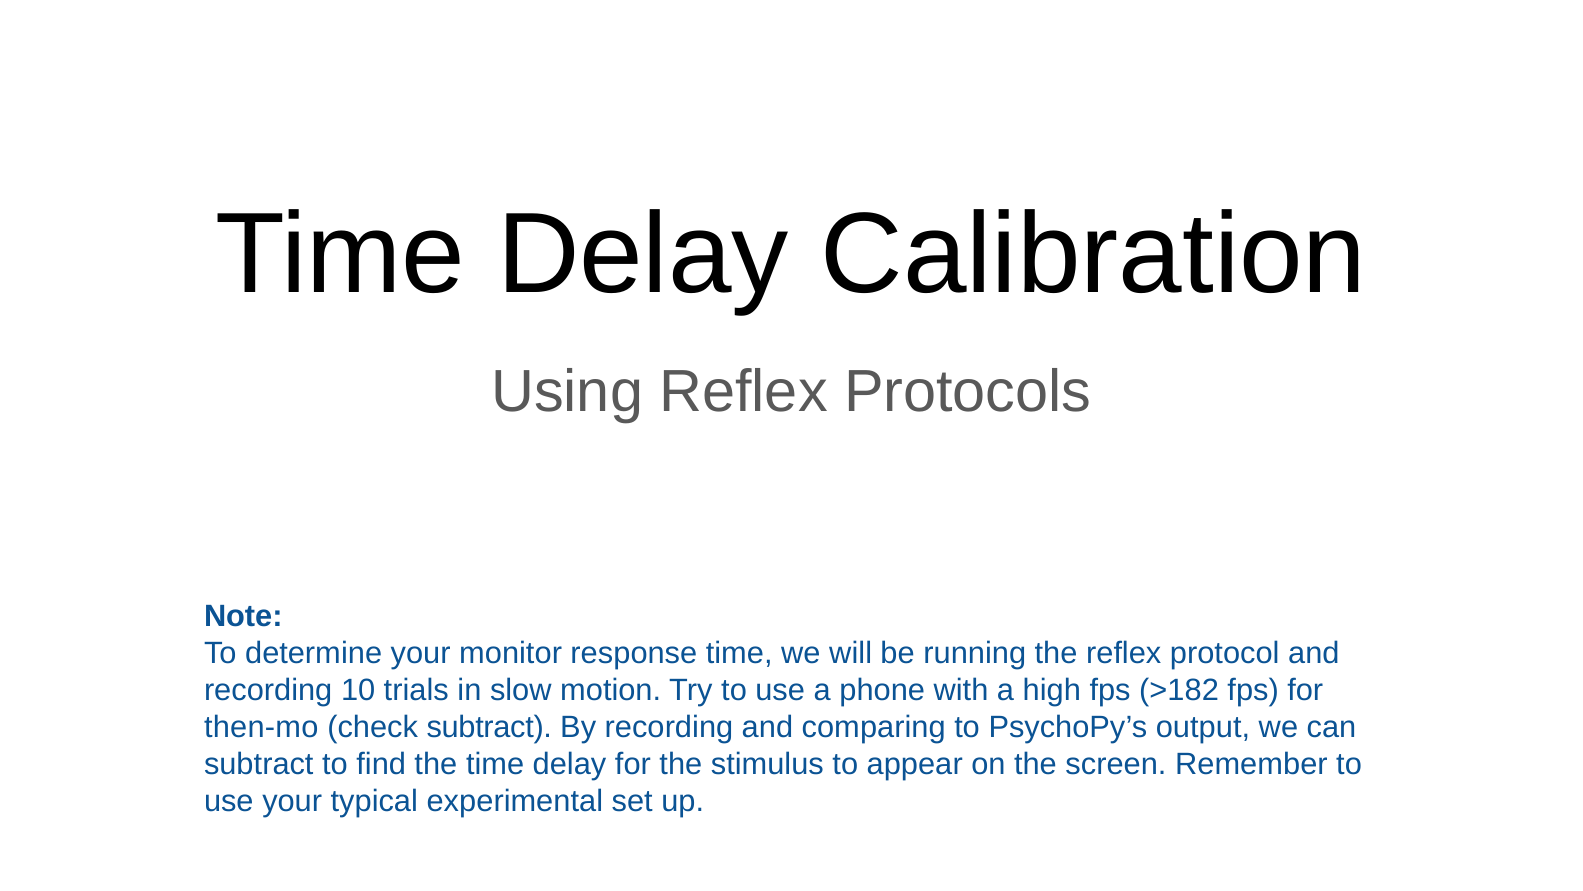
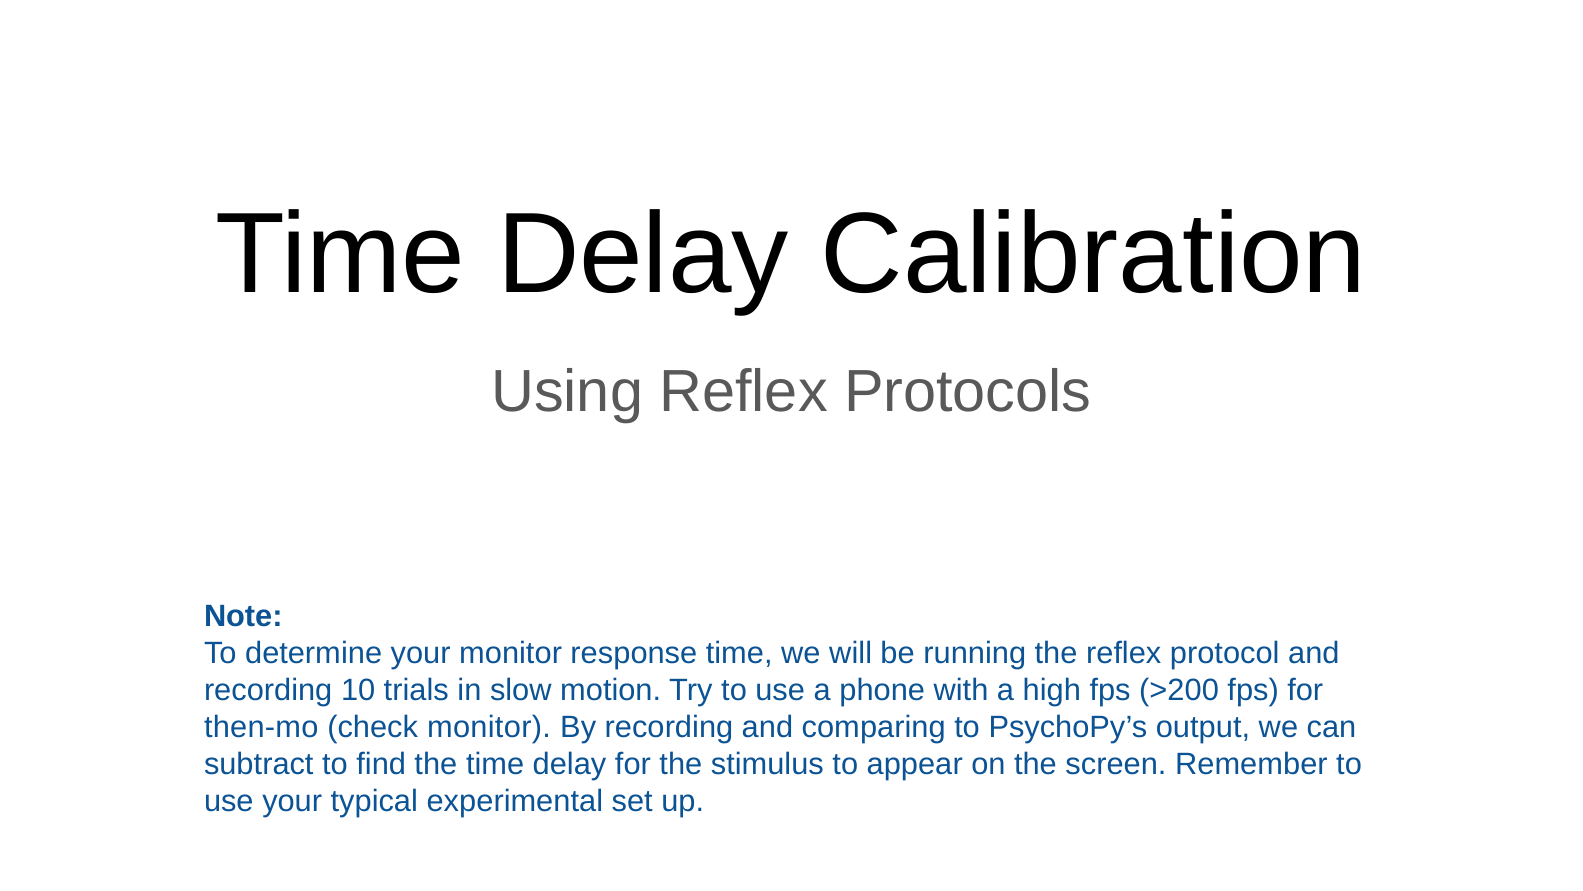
>182: >182 -> >200 (1179, 690)
check subtract: subtract -> monitor (489, 727)
